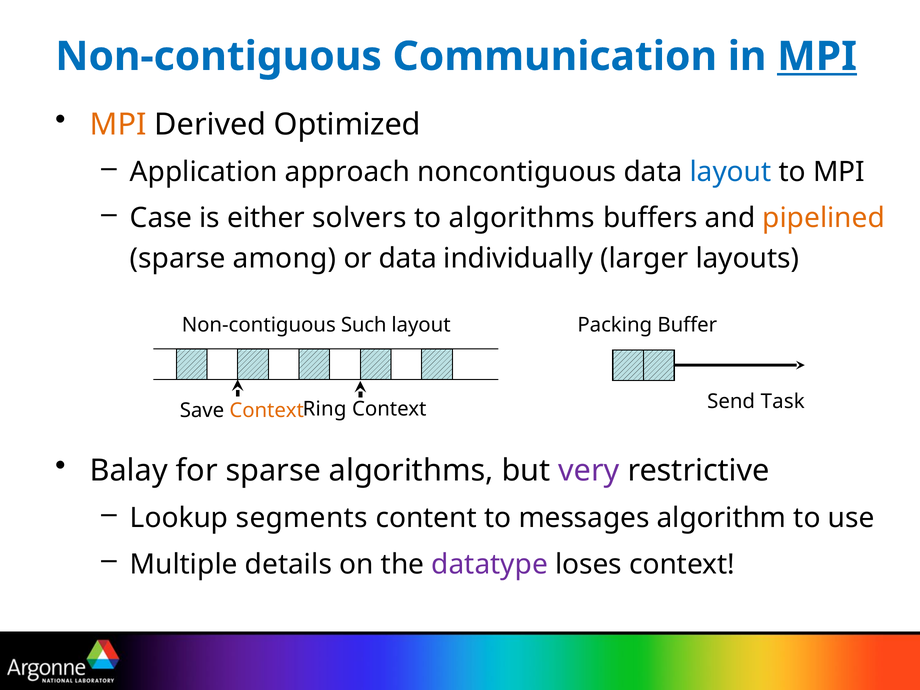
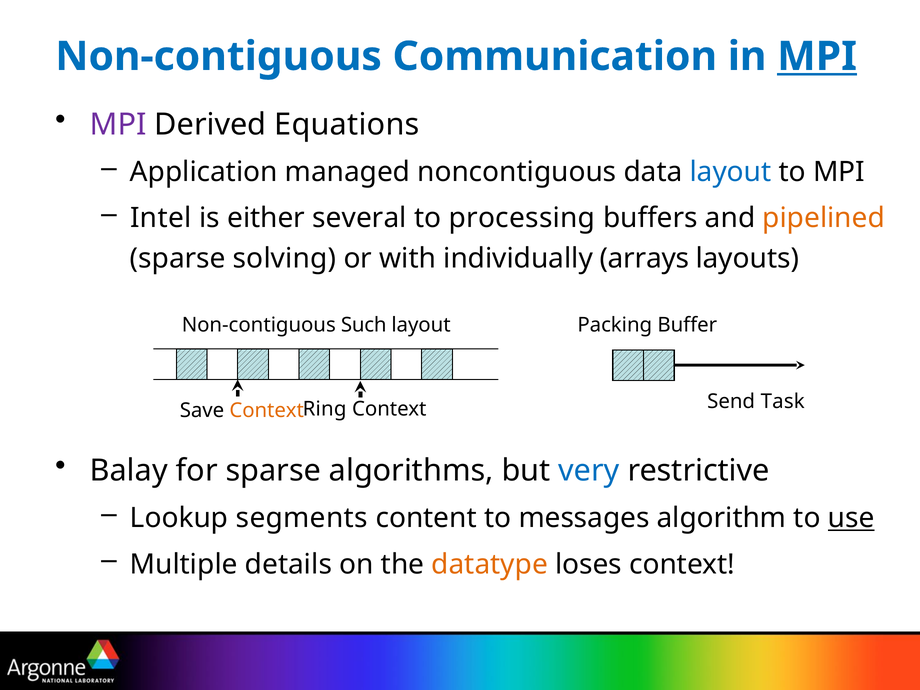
MPI colour: orange -> purple (118, 125)
Optimized: Optimized -> Equations (347, 125)
approach: approach -> managed (347, 172)
Case: Case -> Intel (161, 218)
solvers: solvers -> several (359, 218)
to algorithms: algorithms -> processing (522, 218)
among: among -> solving (284, 258)
or data: data -> with (408, 258)
larger: larger -> arrays (644, 258)
very colour: purple -> blue (589, 471)
use underline: none -> present (851, 518)
datatype colour: purple -> orange (490, 564)
